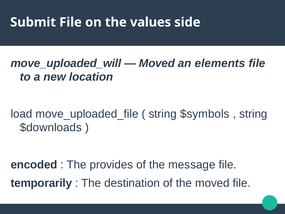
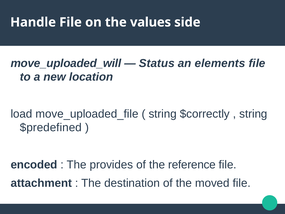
Submit: Submit -> Handle (33, 22)
Moved: Moved -> Status (157, 63)
$symbols: $symbols -> $correctly (205, 114)
$downloads: $downloads -> $predefined (51, 127)
message: message -> reference (192, 164)
temporarily: temporarily -> attachment (41, 183)
